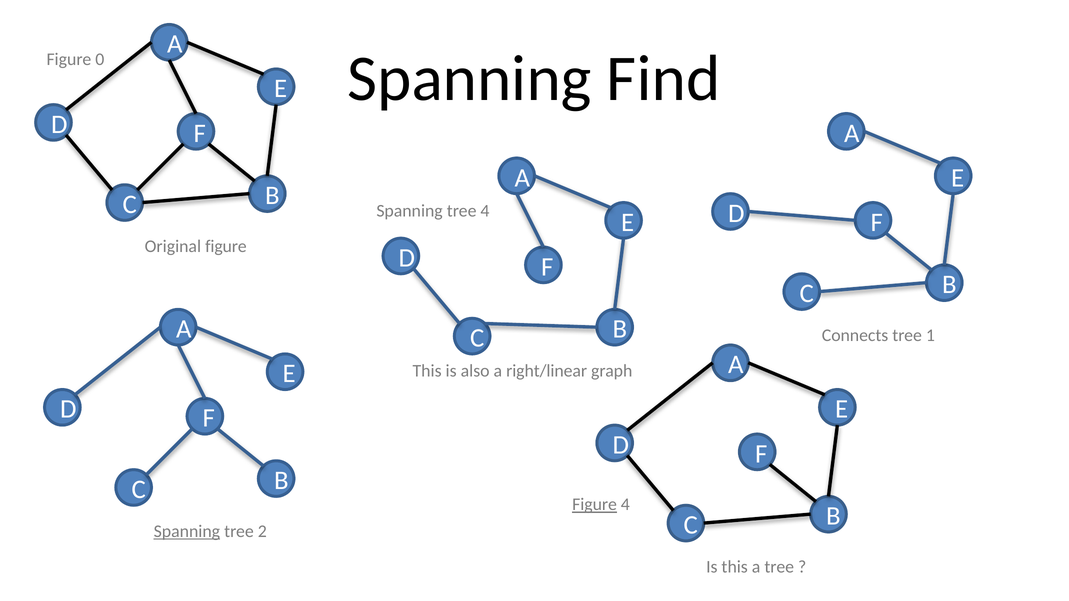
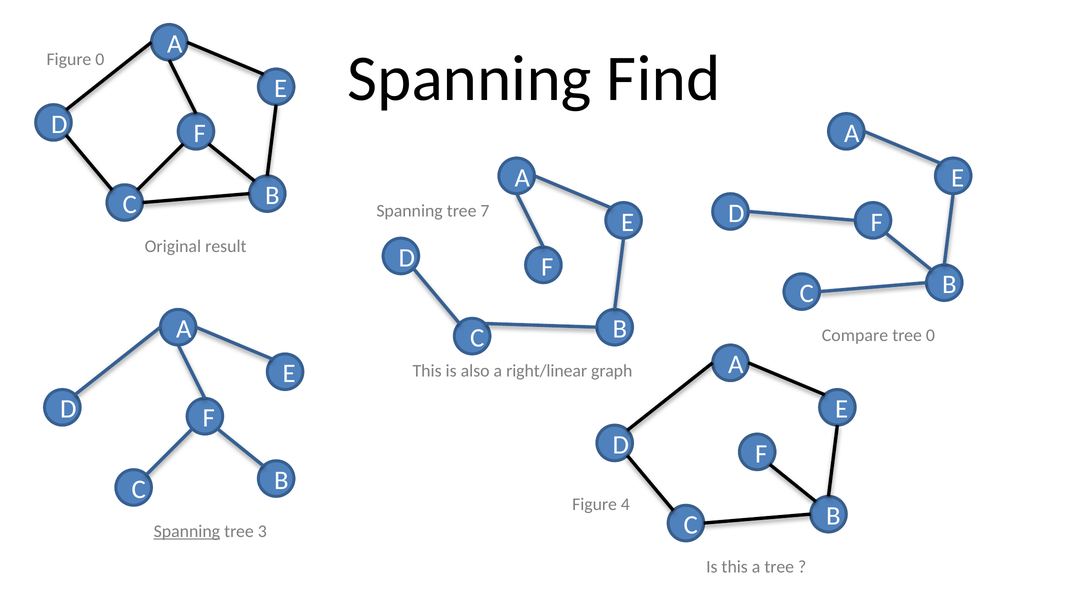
tree 4: 4 -> 7 (485, 211)
Original figure: figure -> result (226, 247)
Connects: Connects -> Compare (855, 336)
tree 1: 1 -> 0 (930, 336)
Figure underline: present -> none (595, 505)
2: 2 -> 3 (262, 532)
